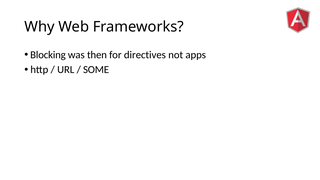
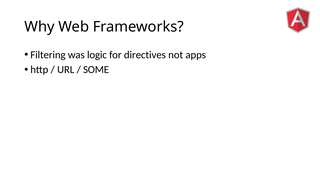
Blocking: Blocking -> Filtering (48, 55)
then: then -> logic (97, 55)
